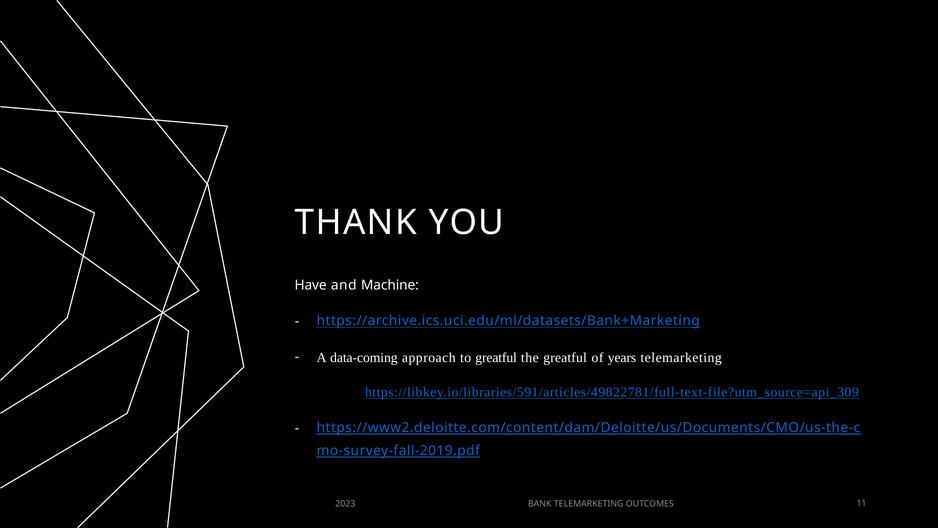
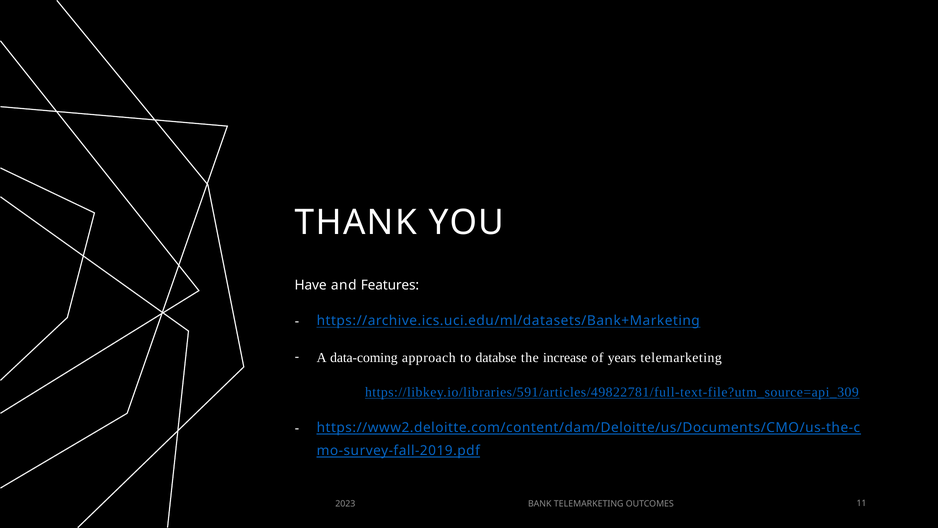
Machine: Machine -> Features (390, 285)
to greatful: greatful -> databse (496, 357)
the greatful: greatful -> increase (565, 357)
